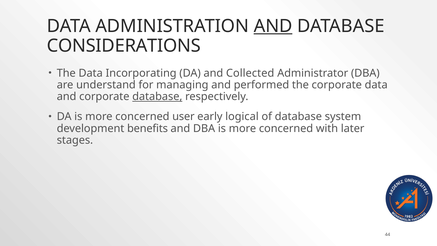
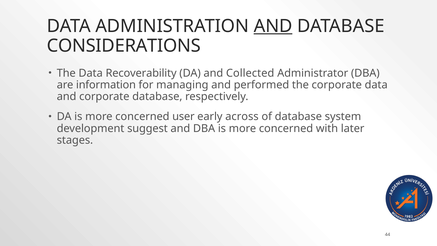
Incorporating: Incorporating -> Recoverability (141, 73)
understand: understand -> information (106, 85)
database underline: present -> none (157, 97)
logical: logical -> across (242, 117)
benefits: benefits -> suggest (147, 128)
